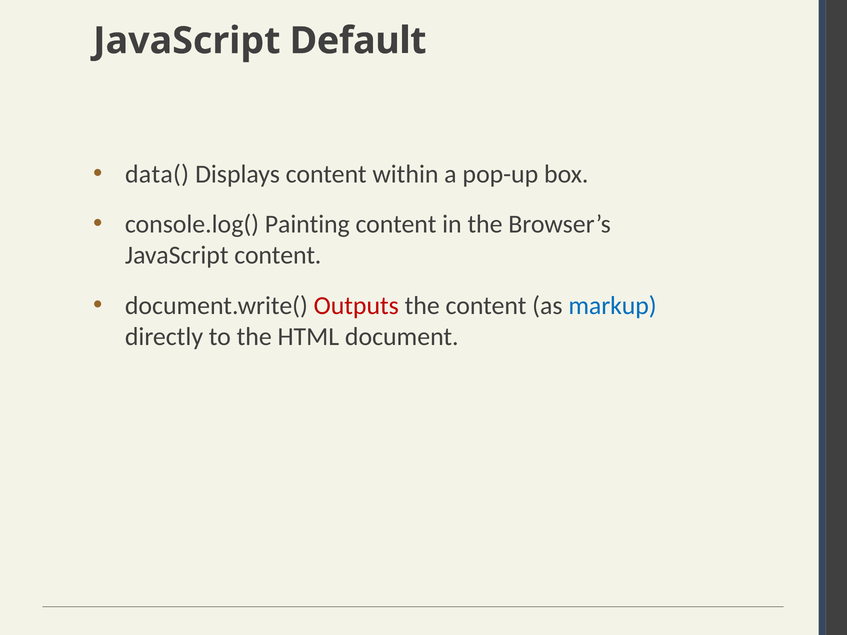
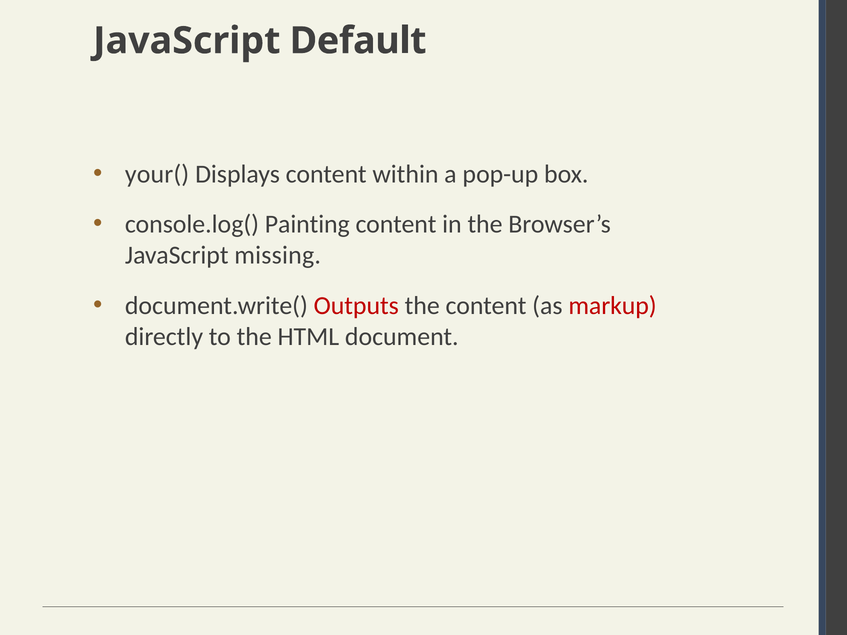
data(: data( -> your( (157, 174)
JavaScript content: content -> missing (278, 255)
markup colour: blue -> red (613, 306)
